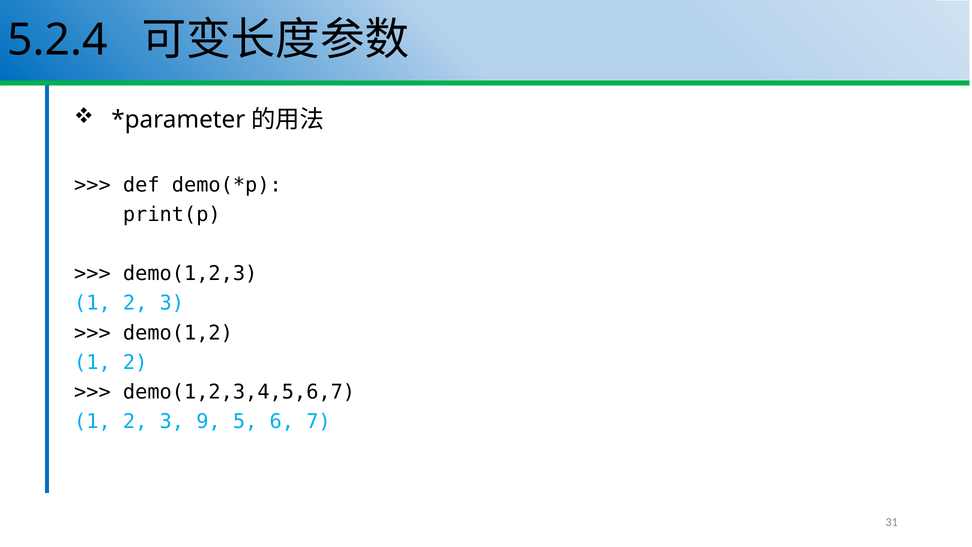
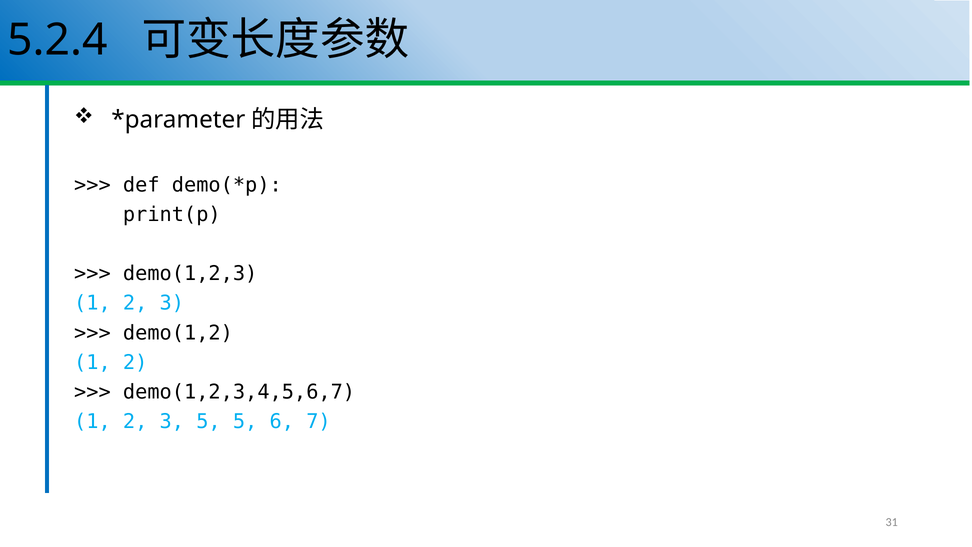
3 9: 9 -> 5 (208, 422)
